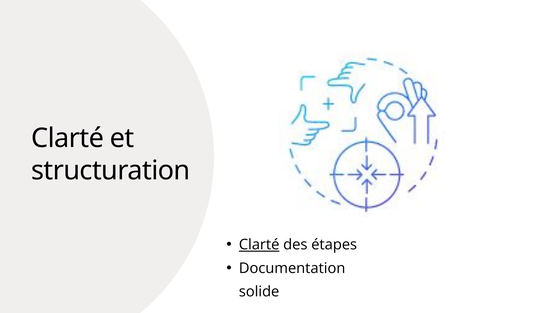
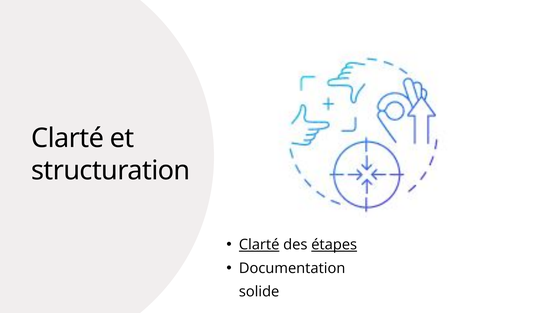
étapes underline: none -> present (334, 245)
